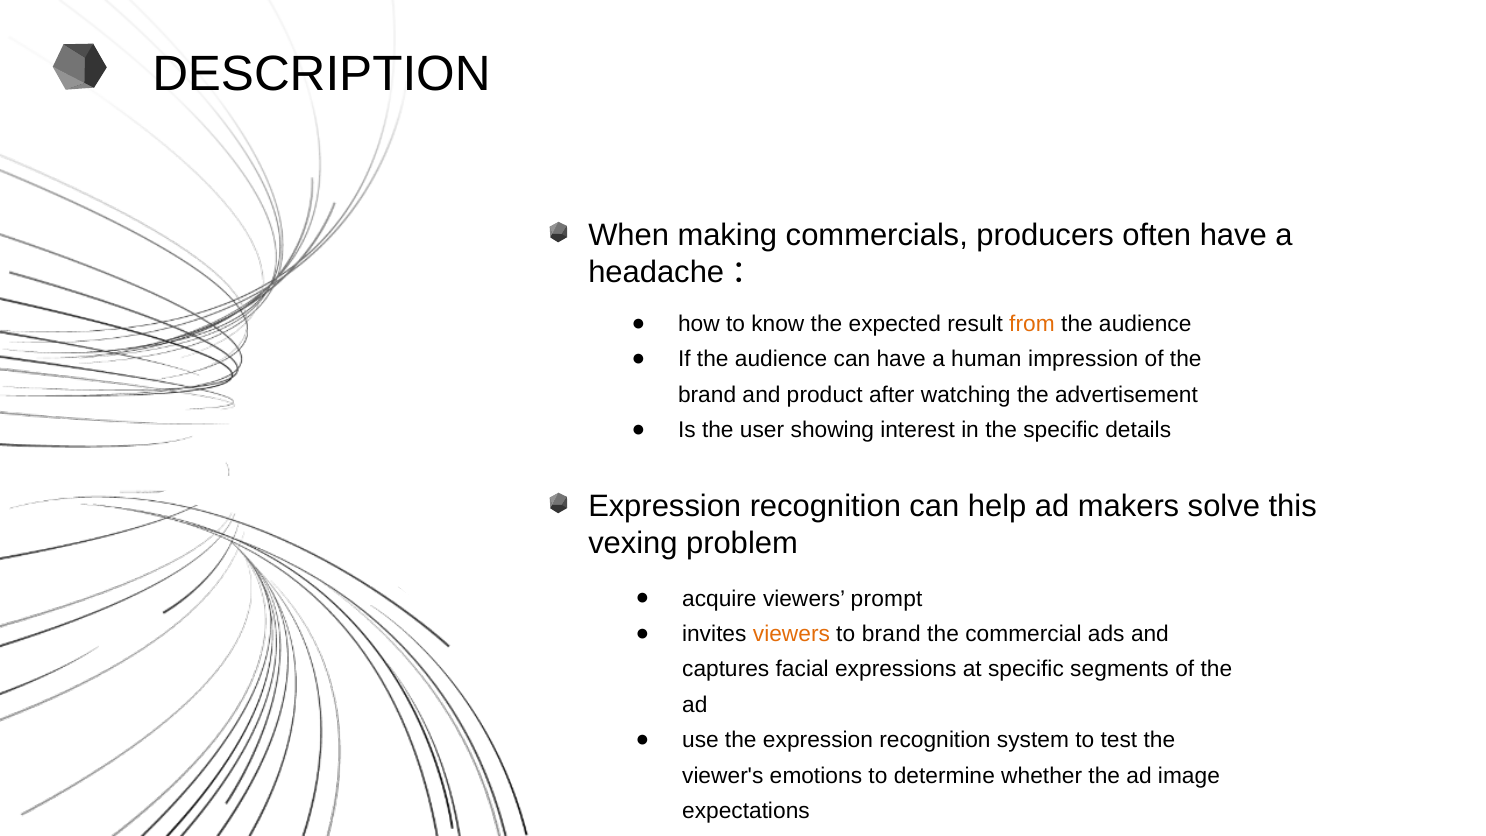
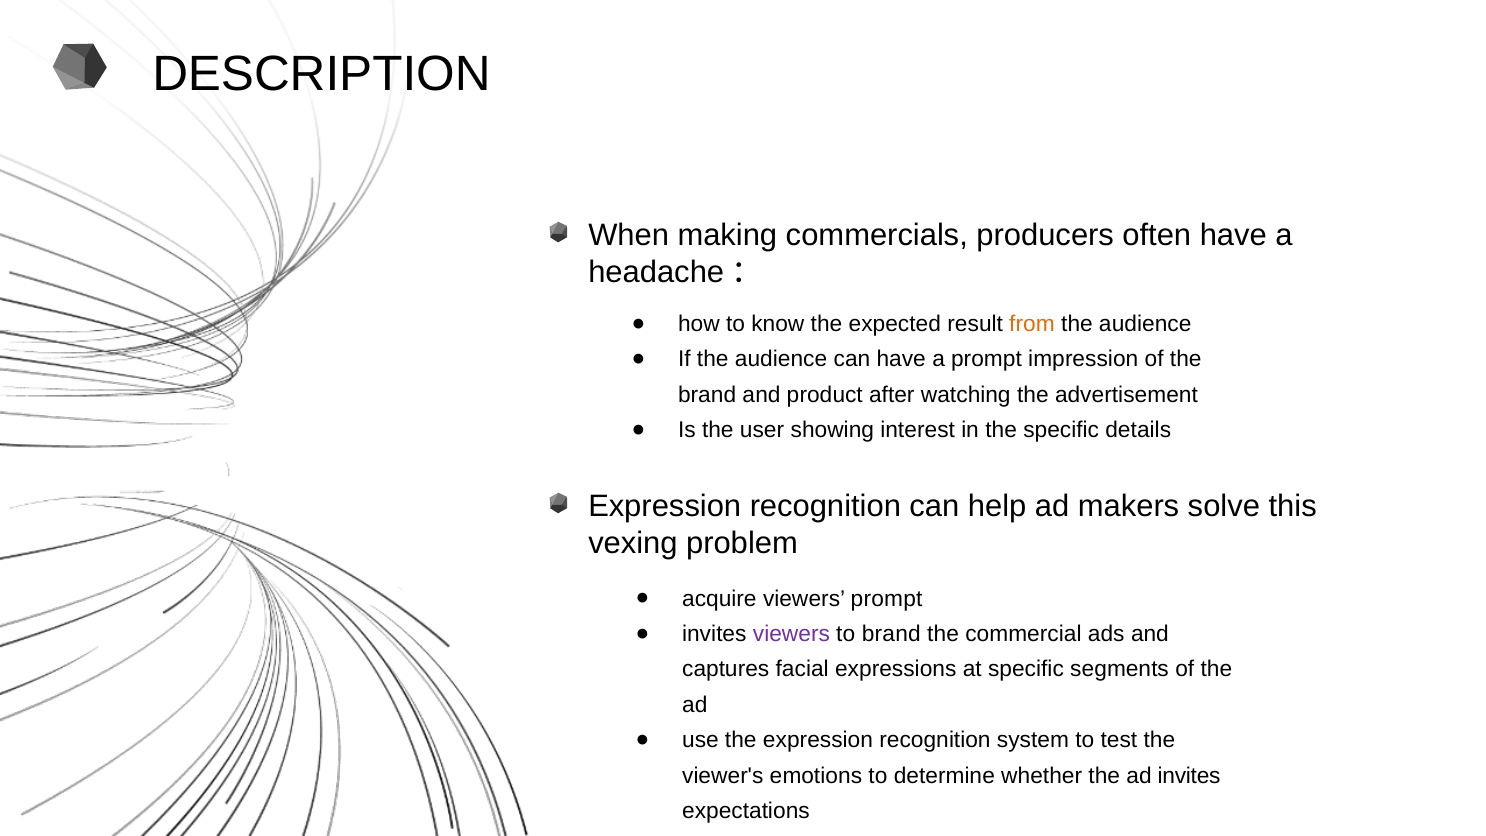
a human: human -> prompt (986, 359)
viewers colour: orange -> purple (791, 634)
ad image: image -> invites (1189, 776)
